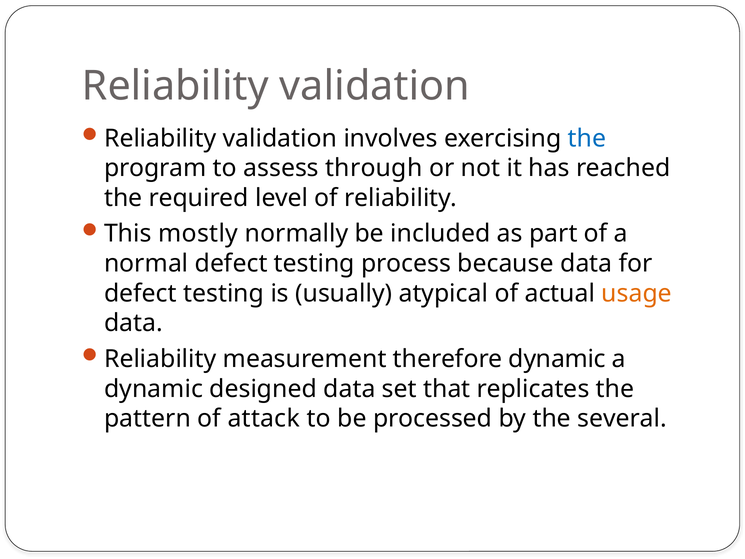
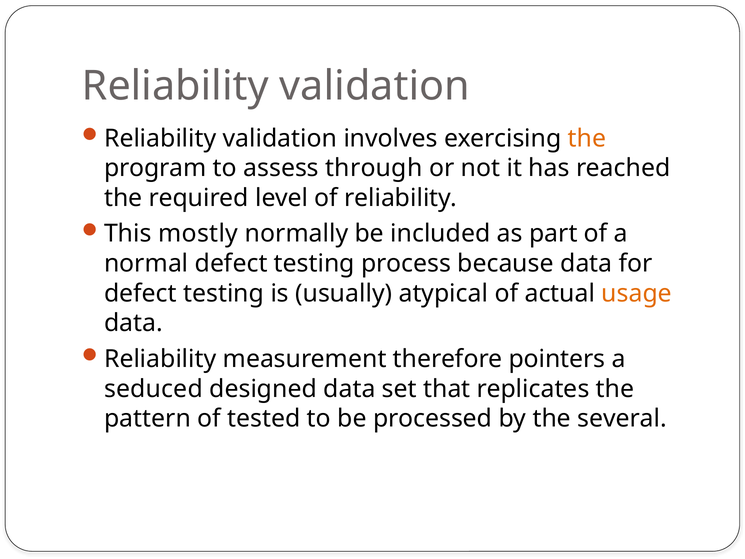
the colour: blue -> orange (587, 138)
therefore dynamic: dynamic -> pointers (557, 359)
dynamic: dynamic -> seduced (154, 389)
attack: attack -> tested (264, 419)
